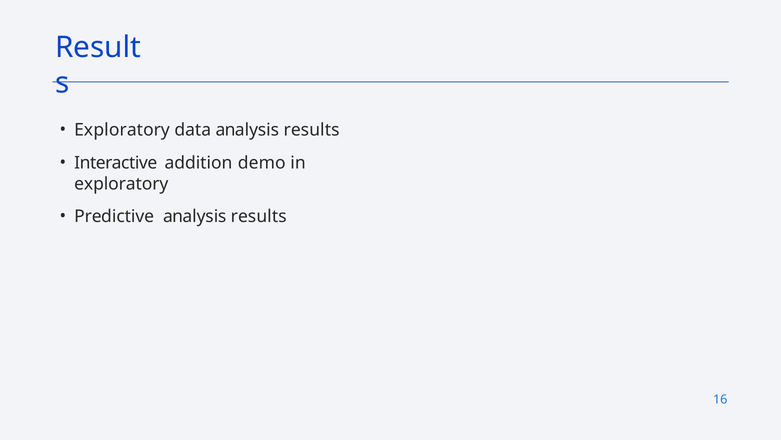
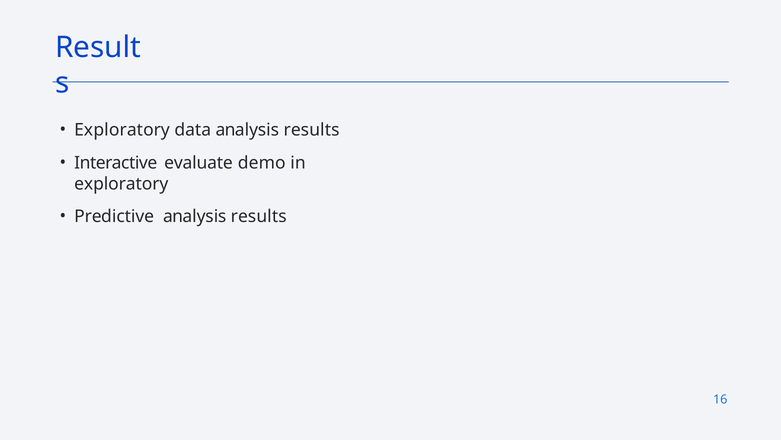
addition: addition -> evaluate (199, 163)
